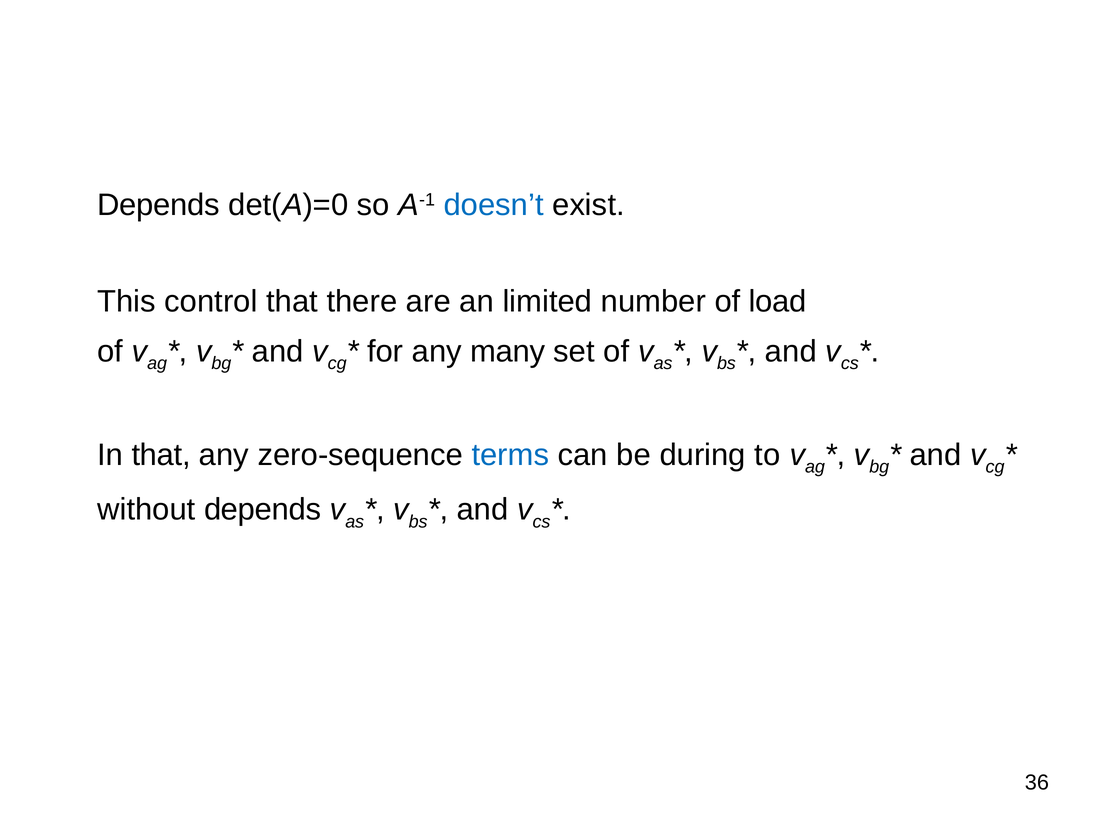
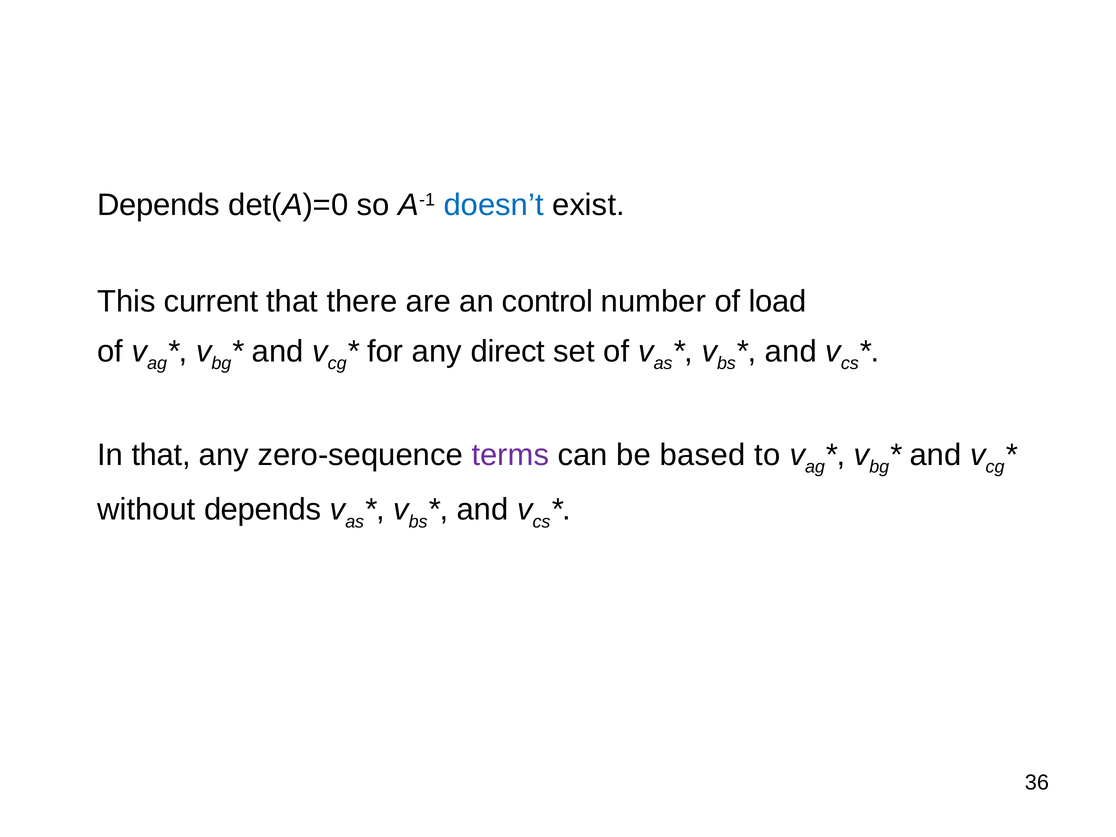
control: control -> current (211, 302)
limited: limited -> control (547, 302)
many: many -> direct (508, 351)
terms colour: blue -> purple (510, 455)
during: during -> based (702, 455)
